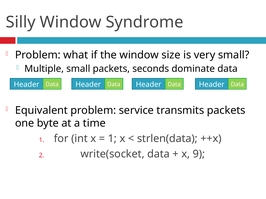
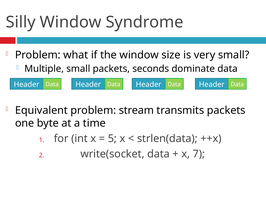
service: service -> stream (136, 111)
1: 1 -> 5 (112, 139)
9: 9 -> 7 (199, 154)
